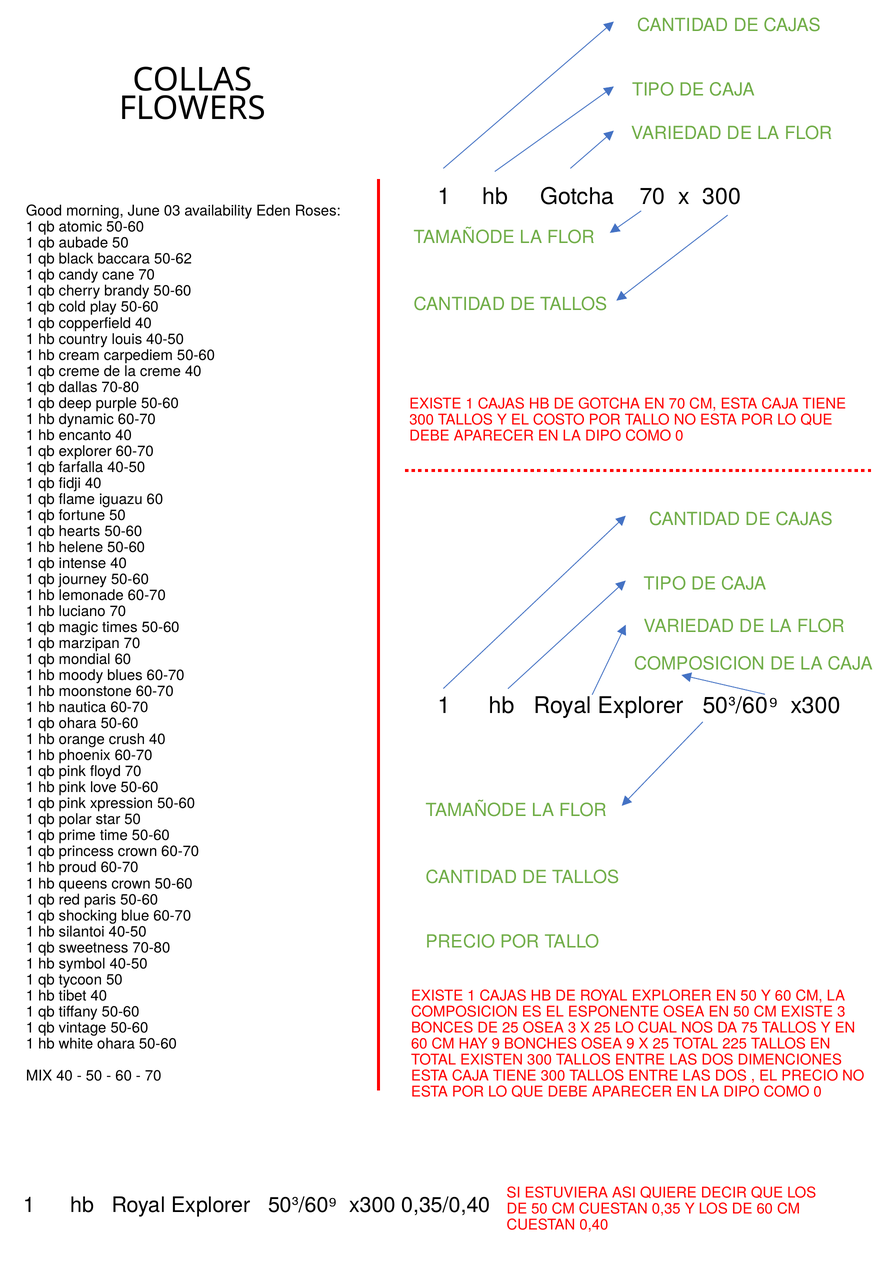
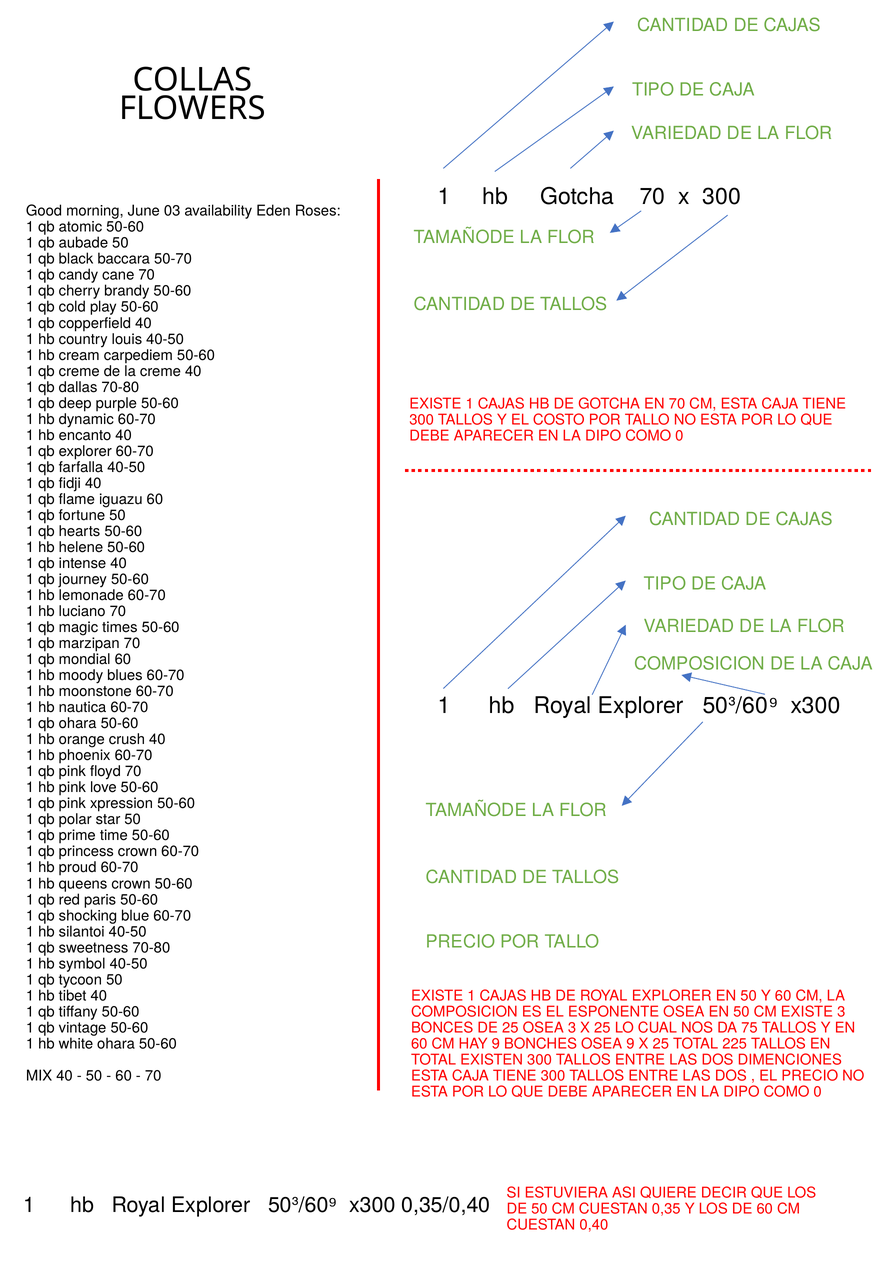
50-62: 50-62 -> 50-70 (173, 259)
